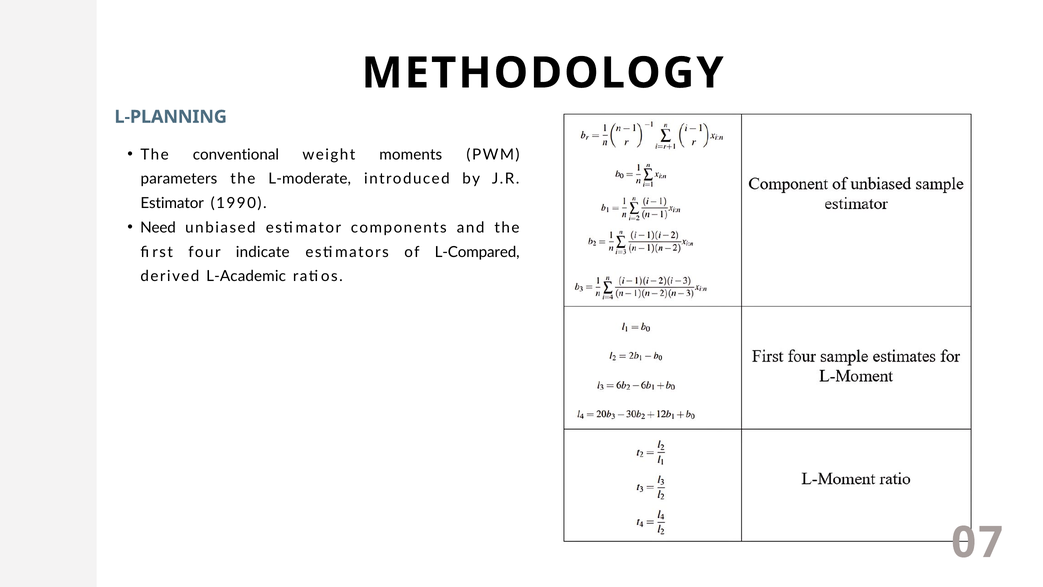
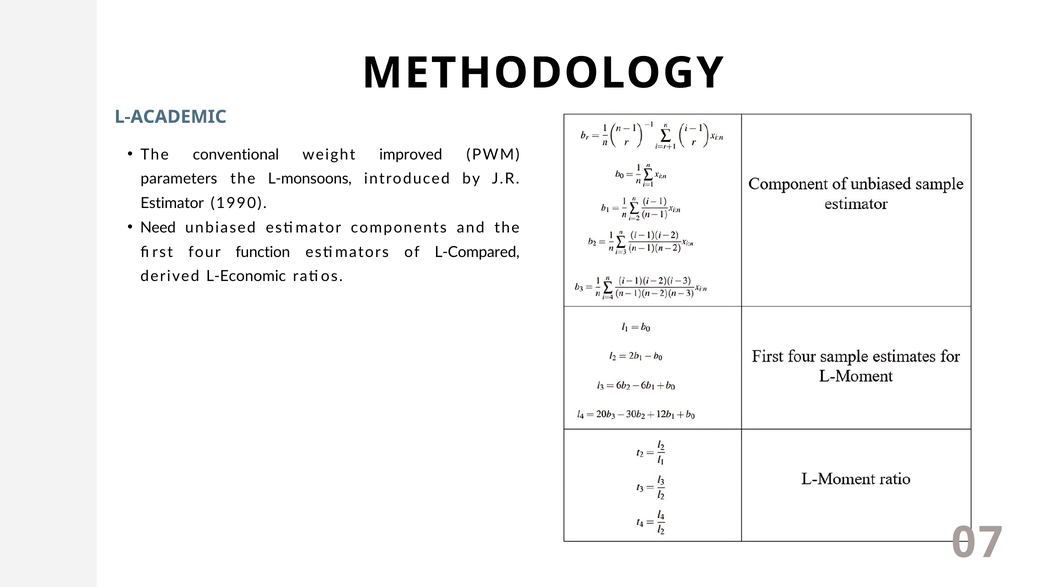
L-PLANNING: L-PLANNING -> L-ACADEMIC (171, 117)
moments: moments -> improved (411, 155)
L-moderate: L-moderate -> L-monsoons (310, 179)
indicate: indicate -> function (263, 252)
L-Academic: L-Academic -> L-Economic (246, 276)
